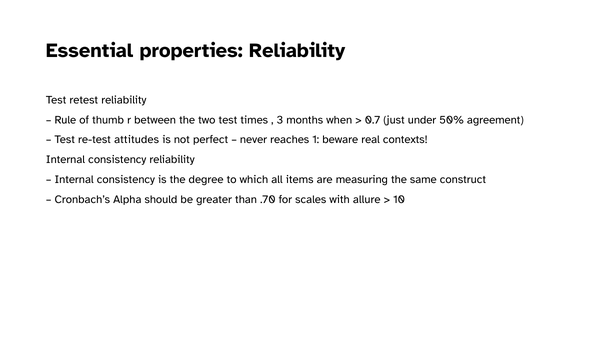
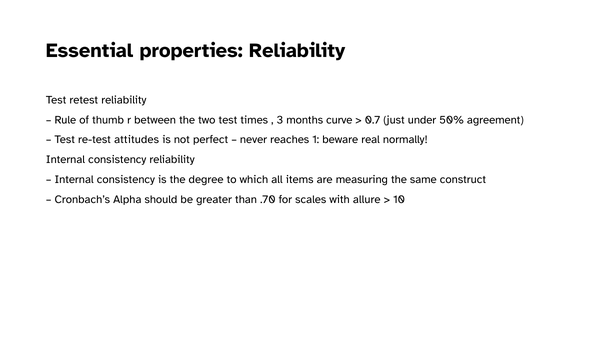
when: when -> curve (339, 120)
contexts: contexts -> normally (405, 140)
